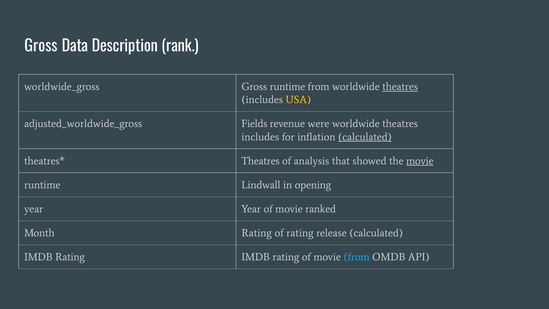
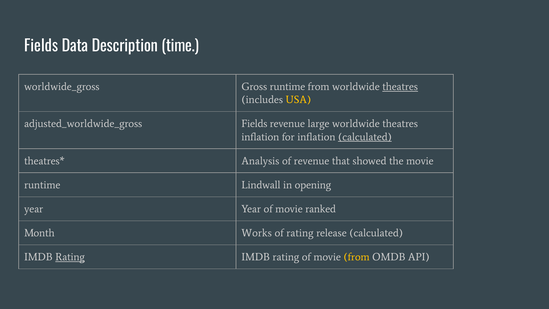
Gross: Gross -> Fields (41, 46)
rank: rank -> time (180, 46)
were: were -> large (319, 124)
includes: includes -> inflation (260, 137)
Theatres: Theatres -> Analysis (260, 161)
of analysis: analysis -> revenue (312, 161)
movie underline: present -> none (420, 161)
Month Rating: Rating -> Works (257, 233)
Rating underline: none -> present (70, 257)
from colour: light blue -> yellow (357, 257)
